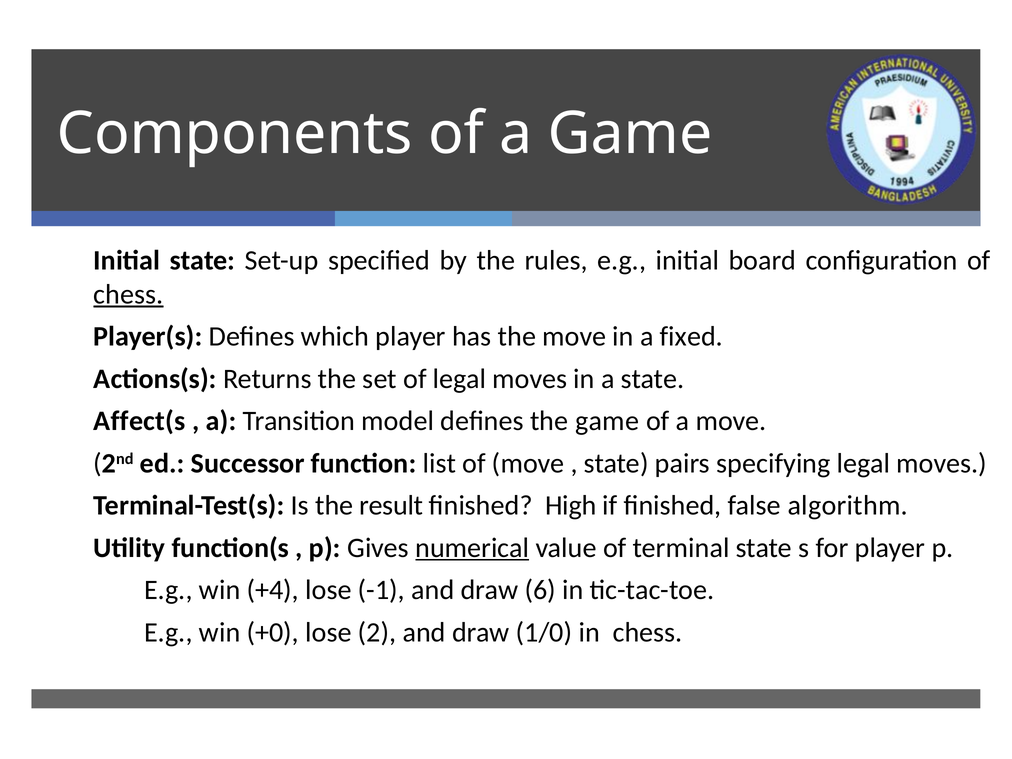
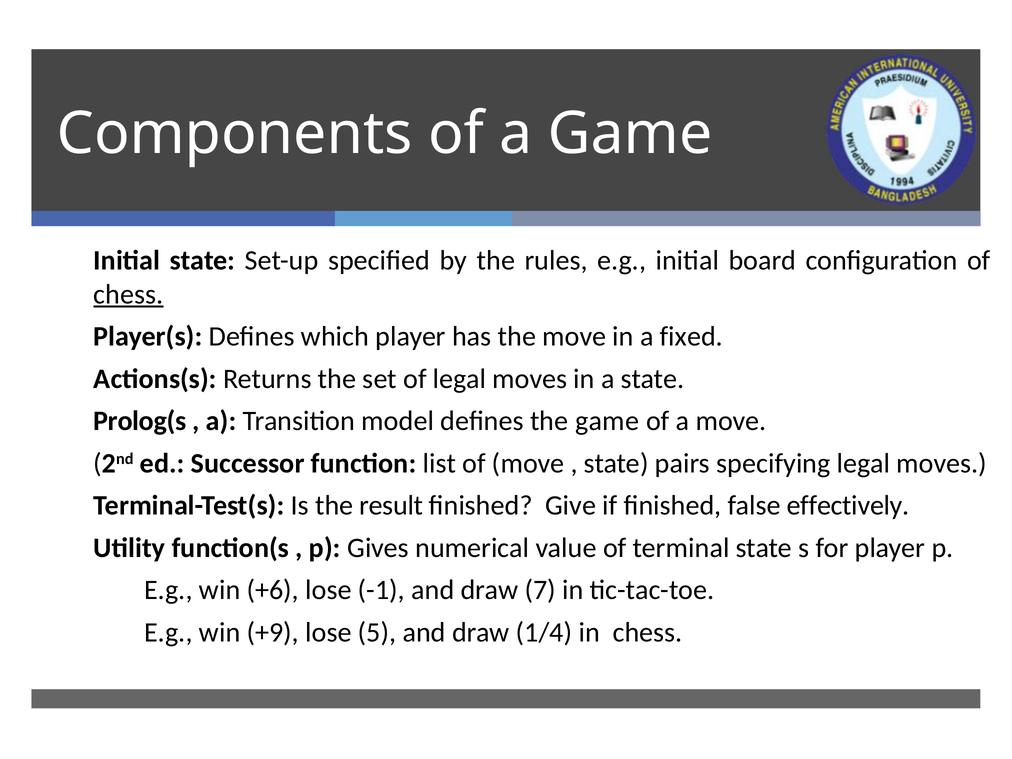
Affect(s: Affect(s -> Prolog(s (140, 421)
High: High -> Give (571, 506)
algorithm: algorithm -> effectively (848, 506)
numerical underline: present -> none (472, 548)
+4: +4 -> +6 (273, 590)
6: 6 -> 7 (540, 590)
+0: +0 -> +9 (273, 632)
2: 2 -> 5 (377, 632)
1/0: 1/0 -> 1/4 (544, 632)
